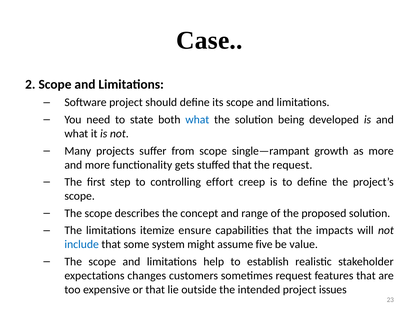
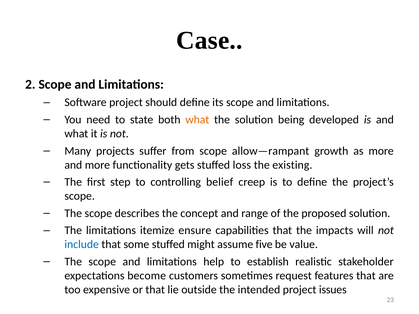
what colour: blue -> orange (197, 120)
single—rampant: single—rampant -> allow—rampant (271, 151)
stuffed that: that -> loss (242, 165)
the request: request -> existing (292, 165)
effort: effort -> belief (220, 182)
some system: system -> stuffed (168, 245)
changes: changes -> become (147, 276)
